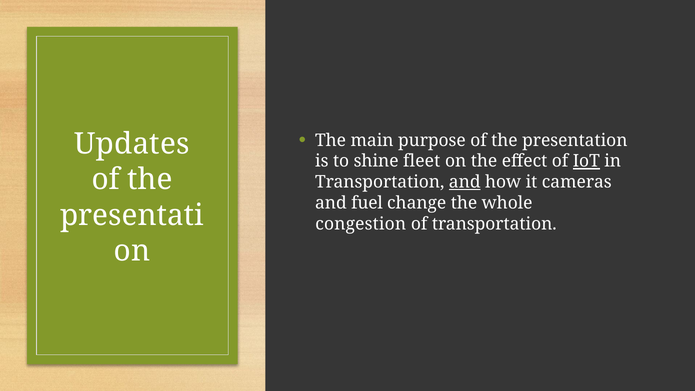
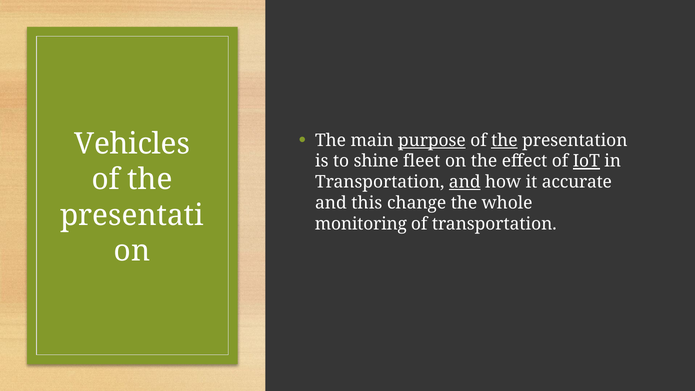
purpose underline: none -> present (432, 140)
the underline: none -> present (504, 140)
Updates: Updates -> Vehicles (132, 144)
cameras: cameras -> accurate (577, 182)
fuel: fuel -> this (367, 203)
congestion: congestion -> monitoring (361, 224)
